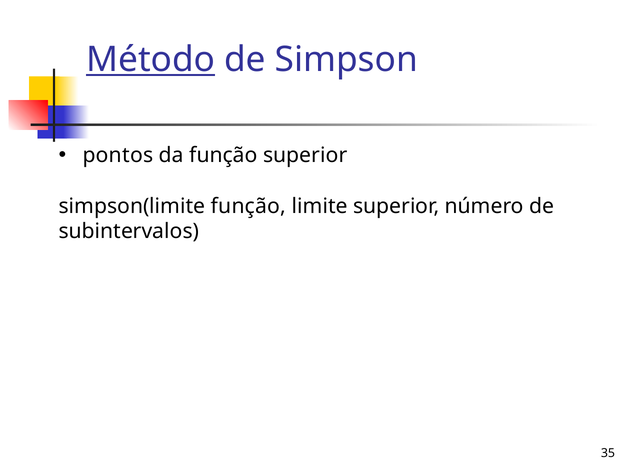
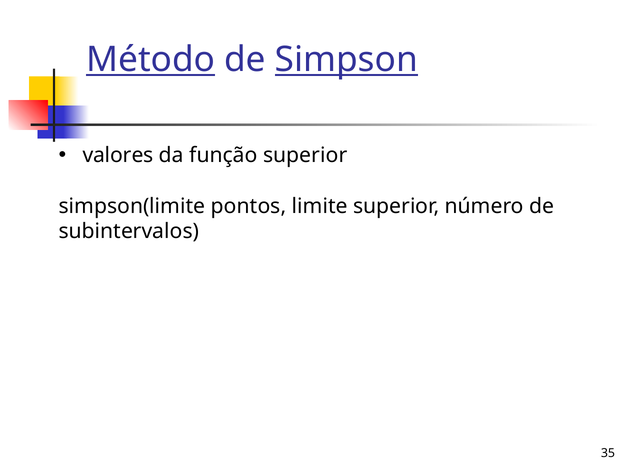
Simpson underline: none -> present (346, 60)
pontos: pontos -> valores (118, 155)
simpson(limite função: função -> pontos (249, 206)
